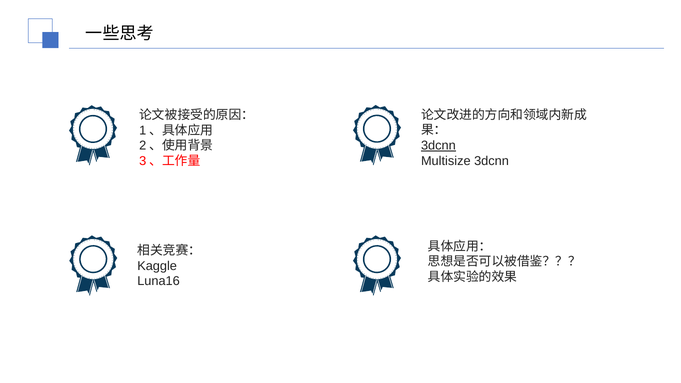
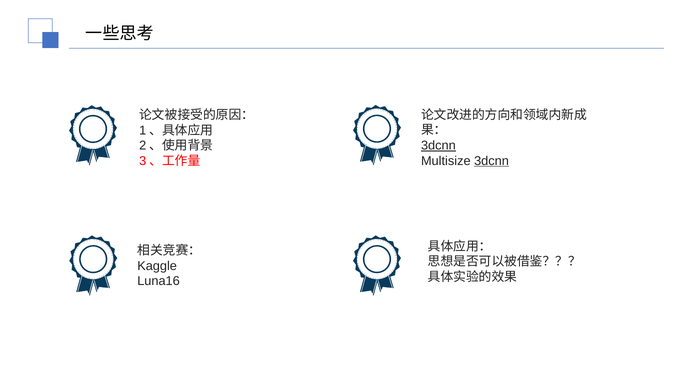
3dcnn underline: none -> present (492, 161)
